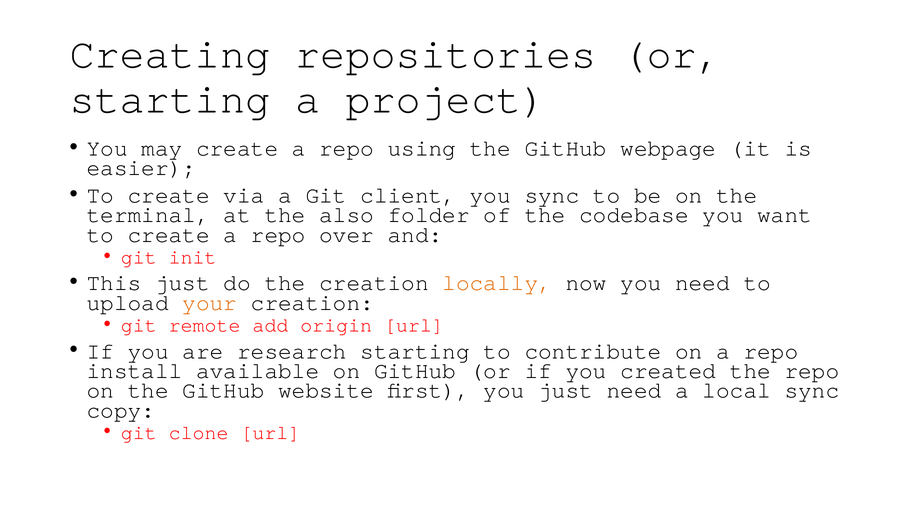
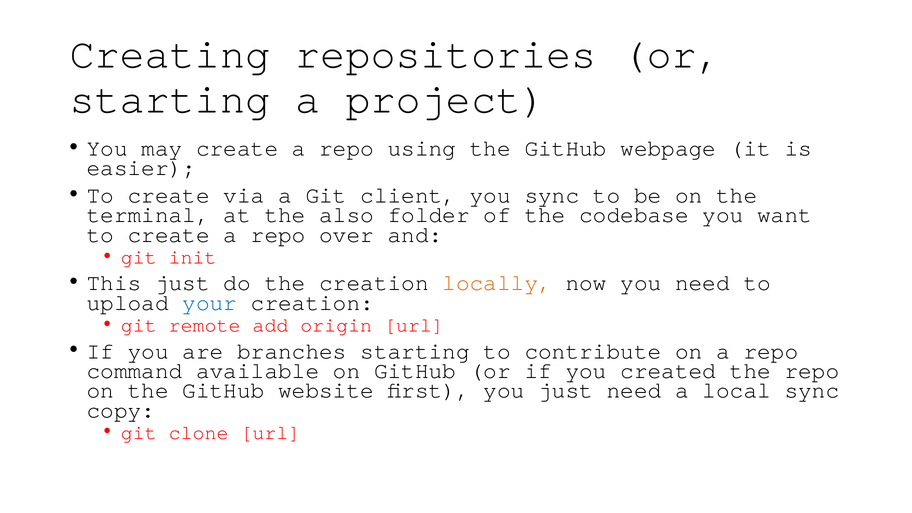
your colour: orange -> blue (210, 303)
research: research -> branches (292, 351)
install: install -> command (135, 371)
